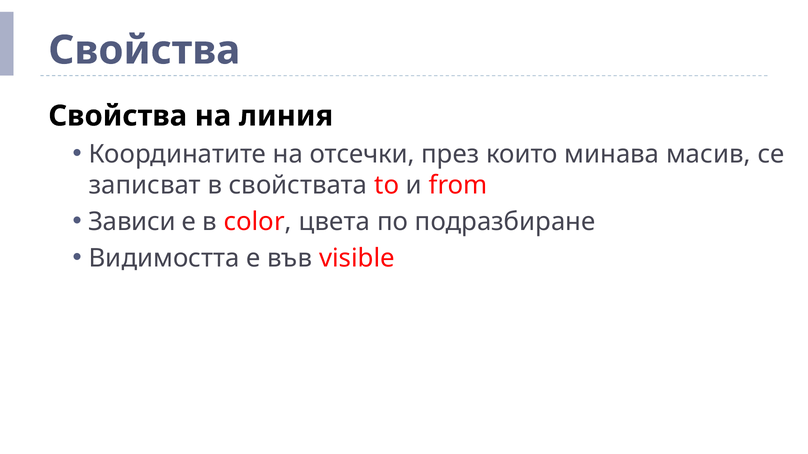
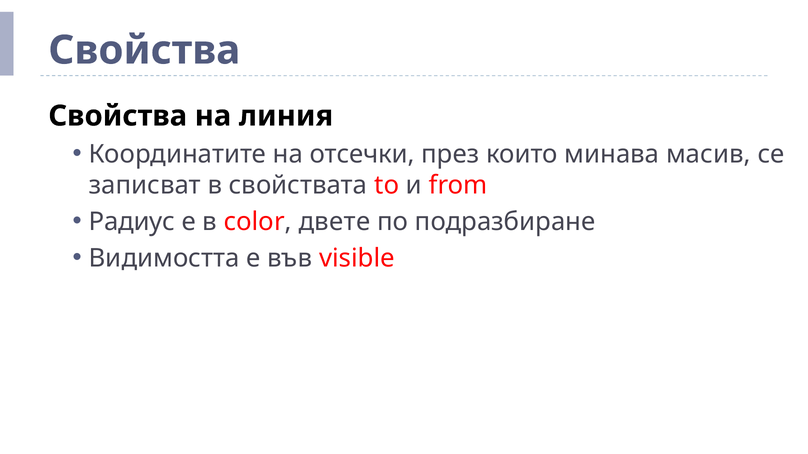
Зависи: Зависи -> Радиус (132, 222)
цвета: цвета -> двете (334, 222)
